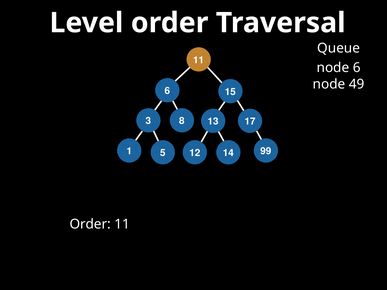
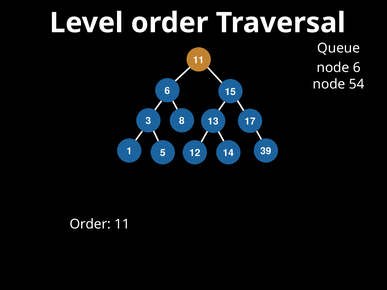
49: 49 -> 54 (357, 84)
99: 99 -> 39 (266, 151)
